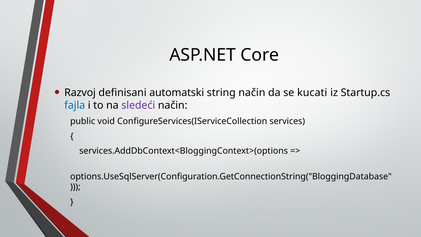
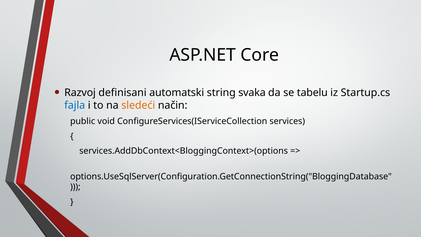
string način: način -> svaka (252, 93)
kucati: kucati -> tabelu (312, 93)
sledeći colour: purple -> orange (138, 105)
